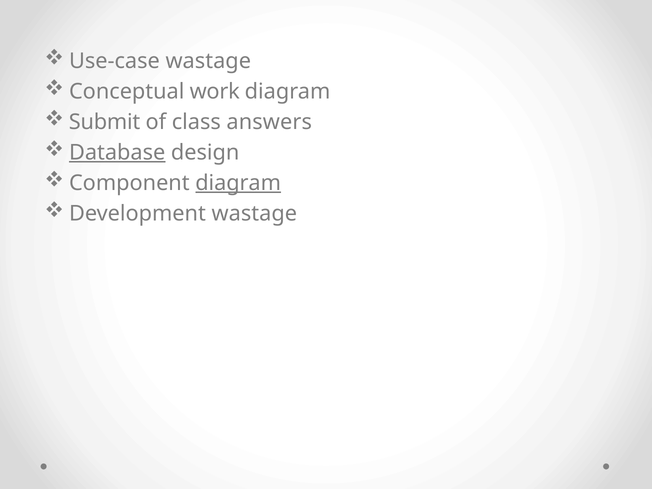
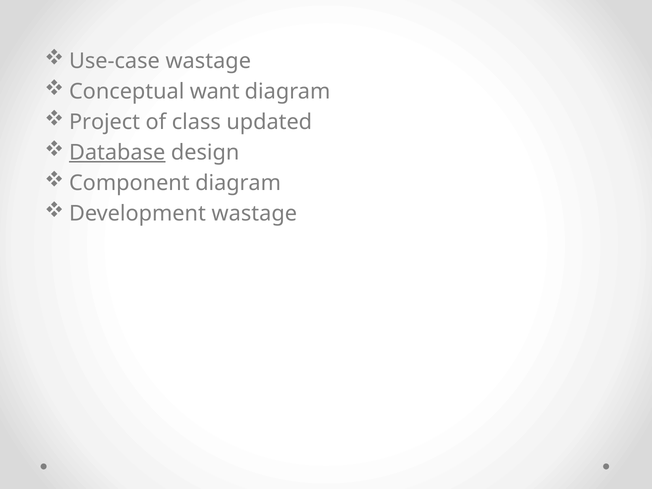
work: work -> want (215, 92)
Submit: Submit -> Project (105, 122)
answers: answers -> updated (269, 122)
diagram underline: present -> none (238, 183)
